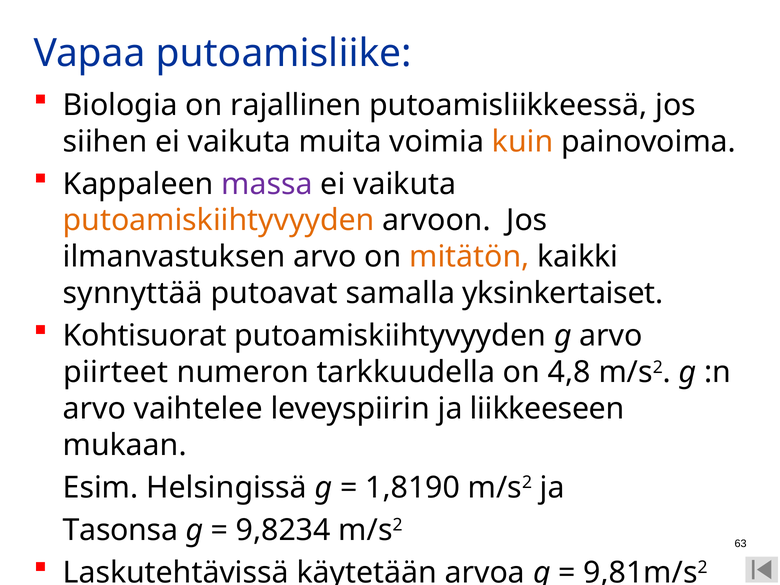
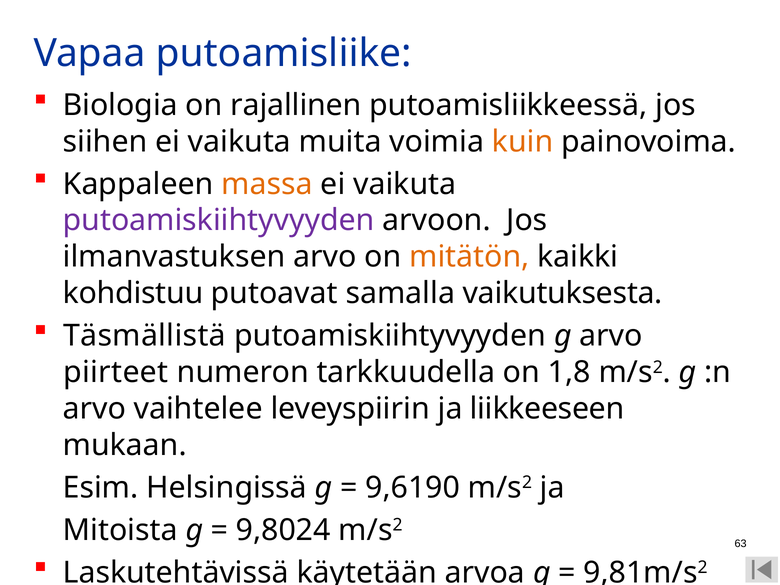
massa colour: purple -> orange (267, 184)
putoamiskiihtyvyyden colour: orange -> purple (219, 220)
synnyttää: synnyttää -> kohdistuu (133, 293)
yksinkertaiset: yksinkertaiset -> vaikutuksesta (563, 293)
Kohtisuorat: Kohtisuorat -> Täsmällistä (144, 336)
4,8: 4,8 -> 1,8 (569, 372)
1,8190: 1,8190 -> 9,6190 (413, 488)
Tasonsa: Tasonsa -> Mitoista (120, 530)
9,8234: 9,8234 -> 9,8024 (283, 530)
